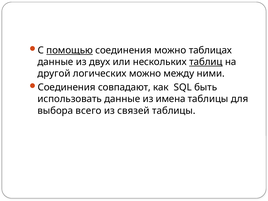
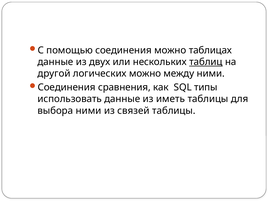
помощью underline: present -> none (70, 50)
совпадают: совпадают -> сравнения (124, 87)
быть: быть -> типы (206, 87)
имена: имена -> иметь (171, 99)
выбора всего: всего -> ними (89, 111)
